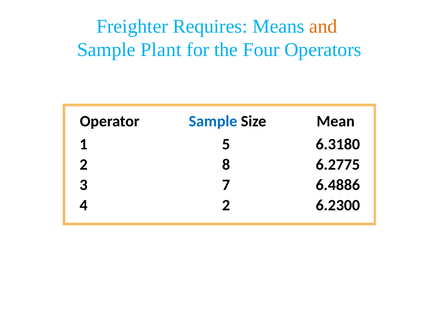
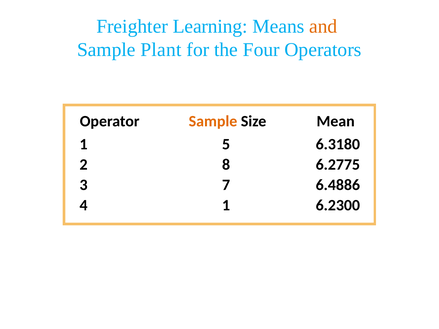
Requires: Requires -> Learning (210, 26)
Sample colour: blue -> orange (213, 121)
4 2: 2 -> 1 (226, 205)
